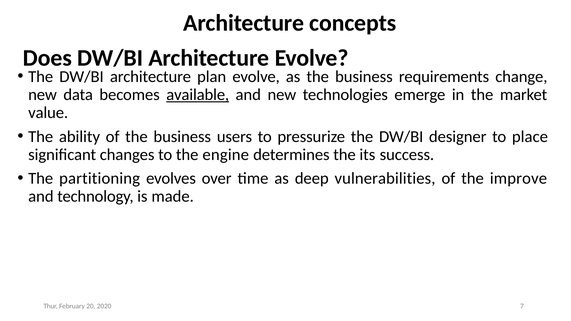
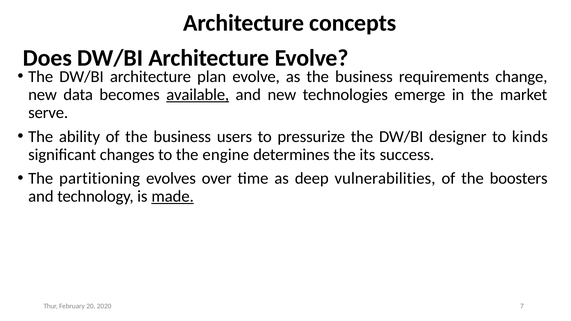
value: value -> serve (48, 113)
place: place -> kinds (530, 137)
improve: improve -> boosters (519, 179)
made underline: none -> present (173, 197)
